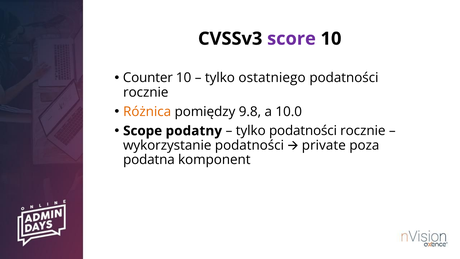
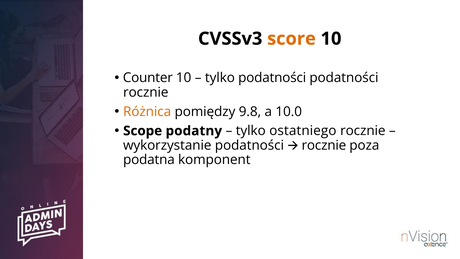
score colour: purple -> orange (291, 39)
tylko ostatniego: ostatniego -> podatności (272, 78)
tylko podatności: podatności -> ostatniego (303, 131)
wykorzystanie podatności private: private -> rocznie (324, 145)
